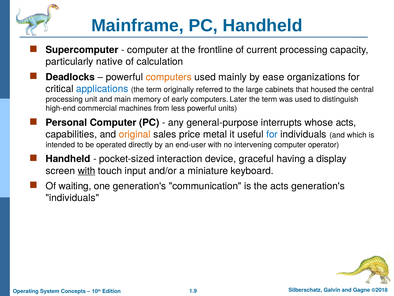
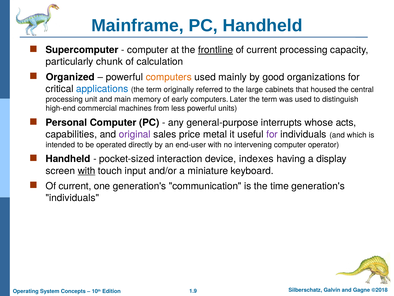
frontline underline: none -> present (216, 50)
native: native -> chunk (110, 62)
Deadlocks: Deadlocks -> Organized (70, 77)
ease: ease -> good (273, 77)
original colour: orange -> purple (135, 134)
for colour: blue -> purple (272, 134)
graceful: graceful -> indexes (256, 159)
waiting: waiting -> current (75, 186)
the acts: acts -> time (280, 186)
